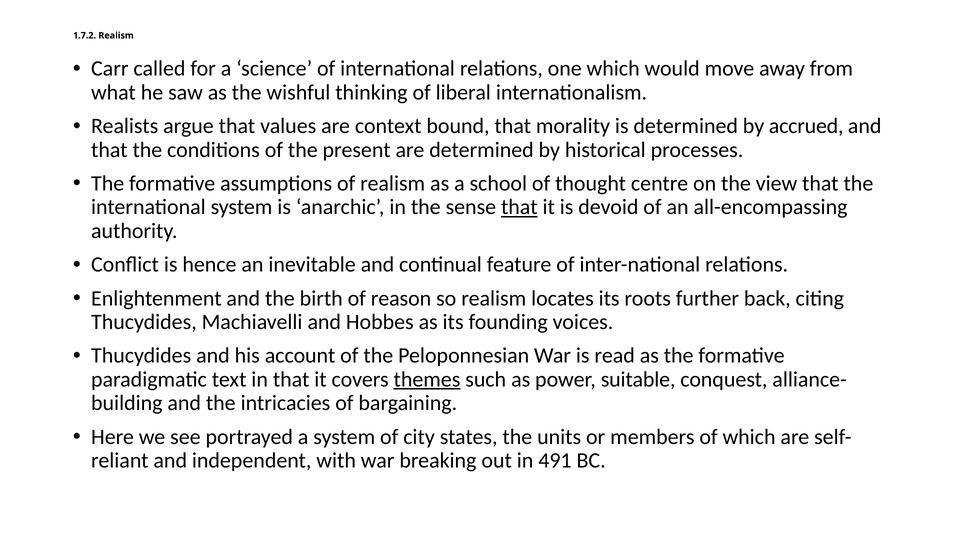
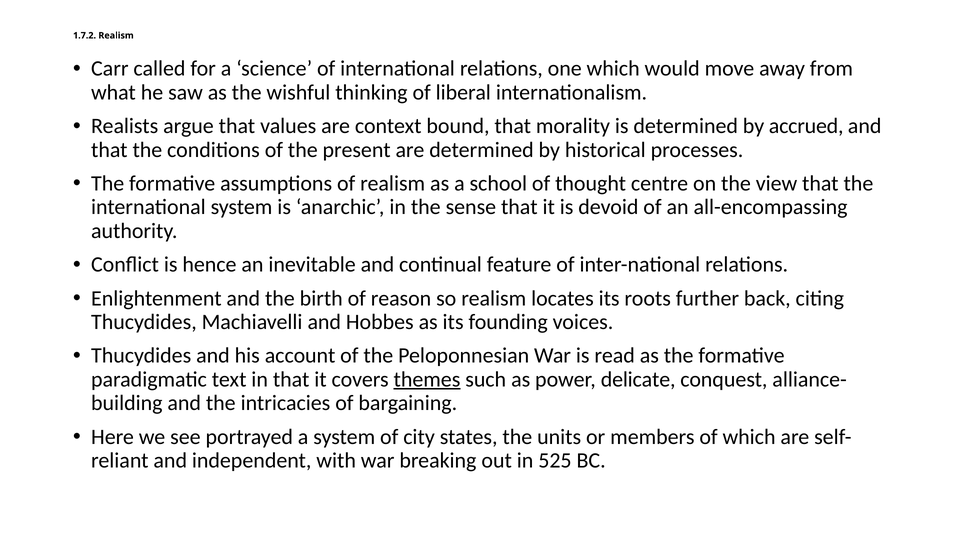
that underline: present -> none (519, 207)
suitable: suitable -> delicate (638, 380)
491: 491 -> 525 (555, 461)
